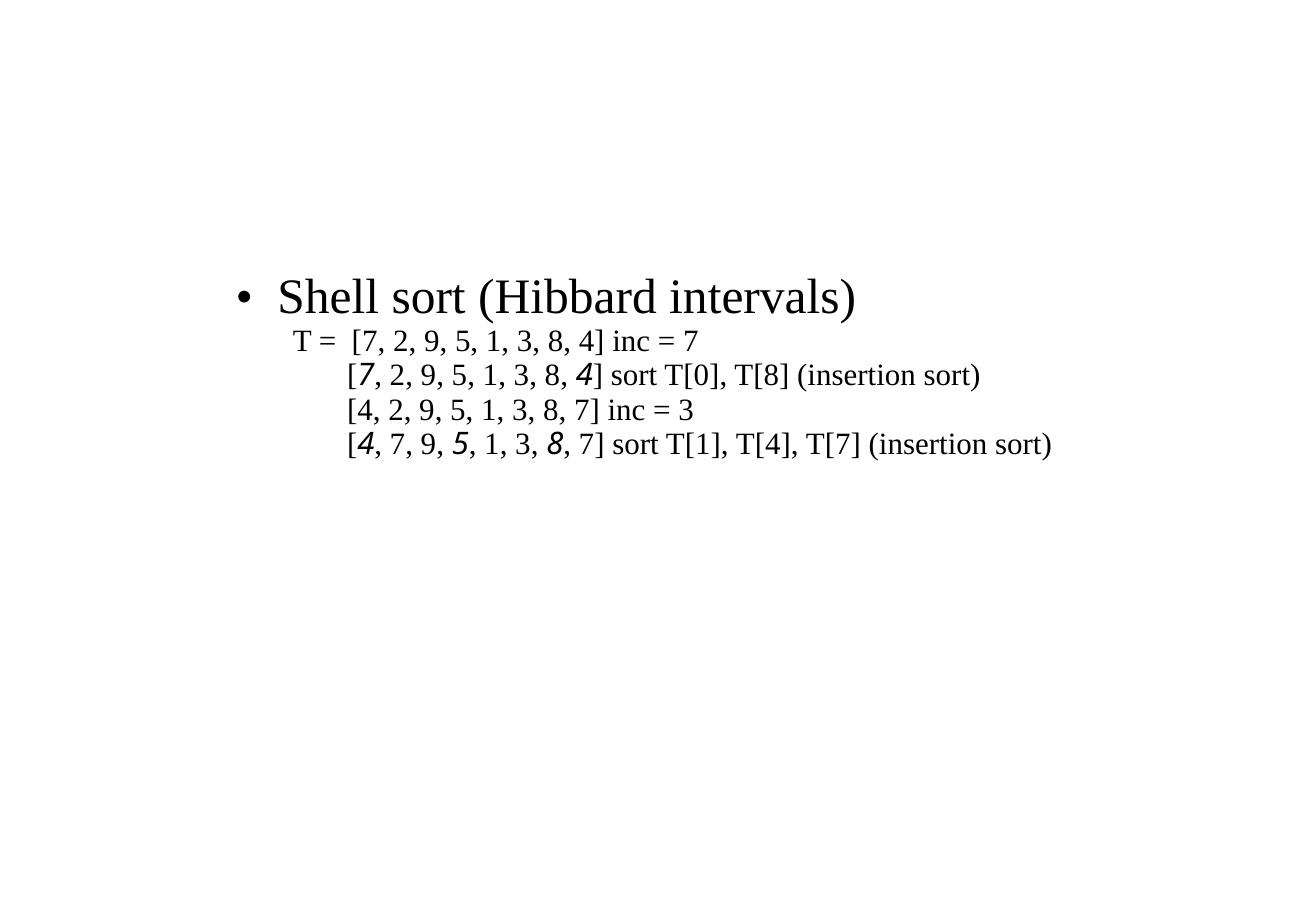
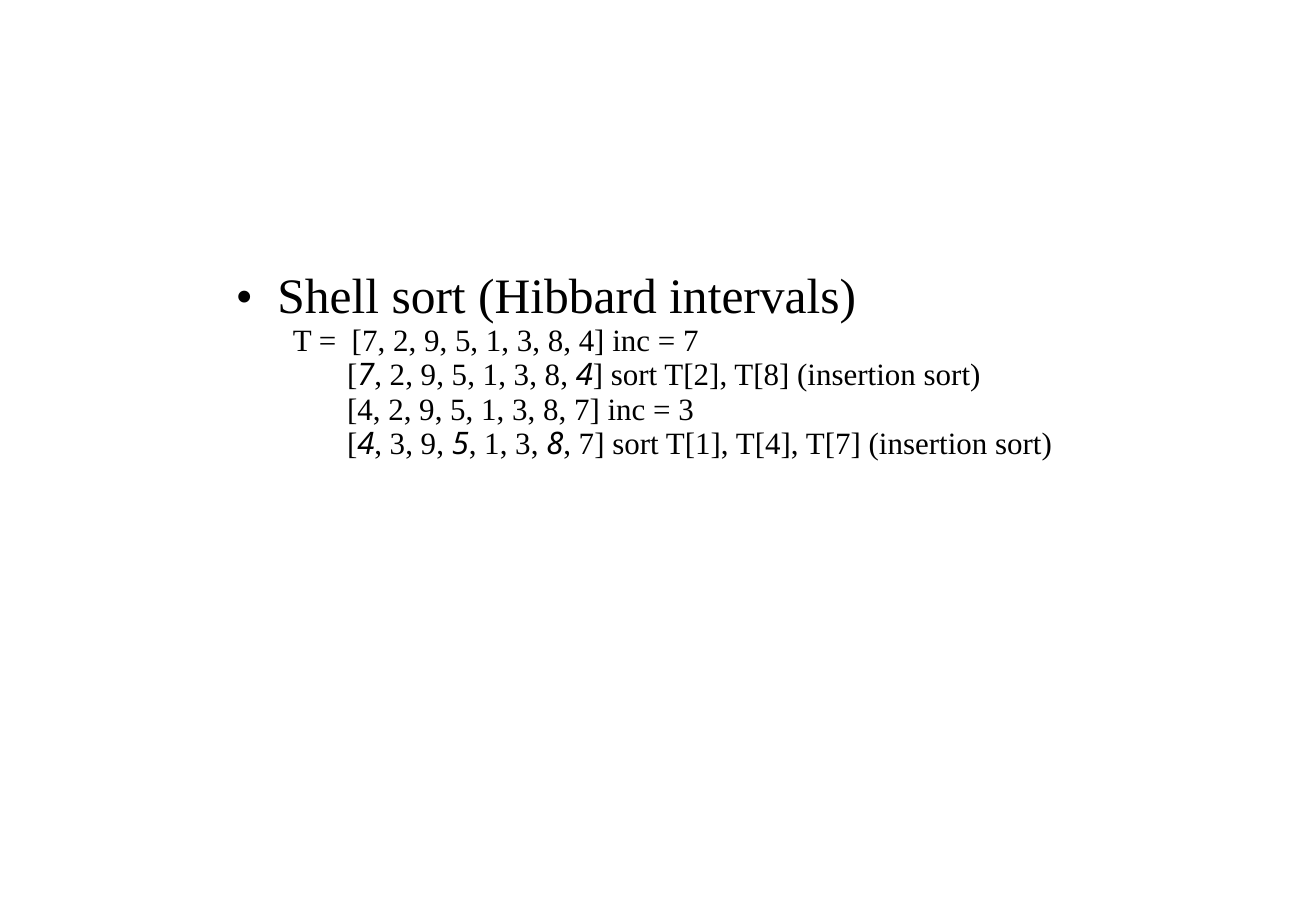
T[0: T[0 -> T[2 (696, 375)
7: 7 -> 3 (401, 444)
